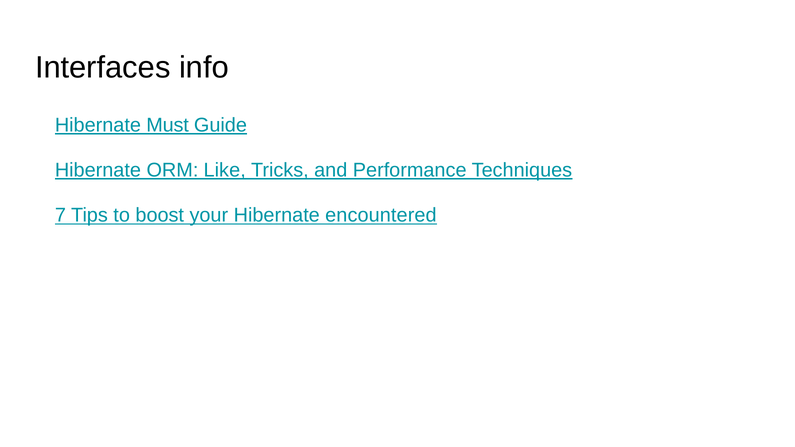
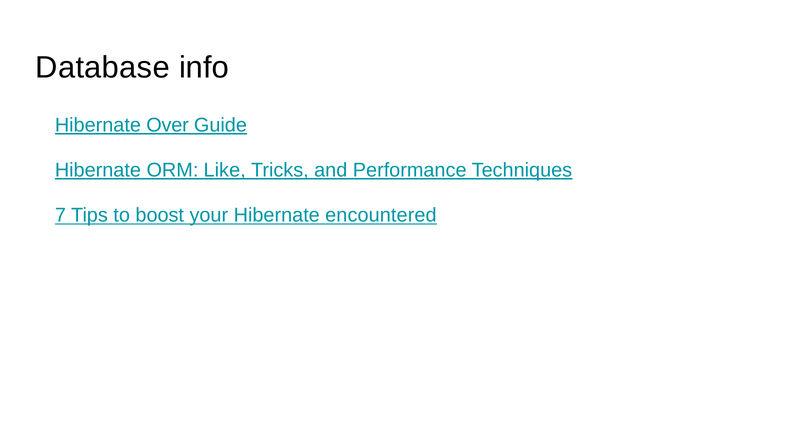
Interfaces: Interfaces -> Database (103, 67)
Must: Must -> Over (168, 125)
